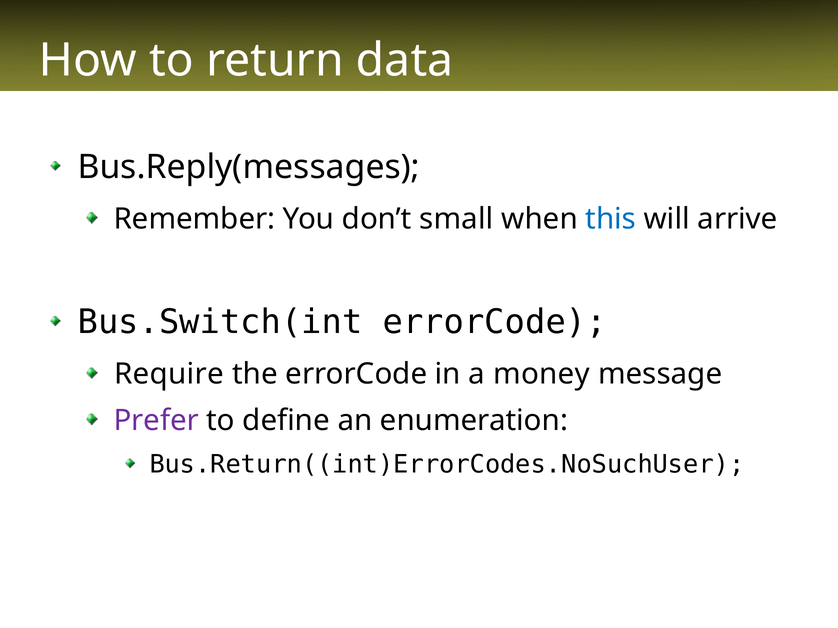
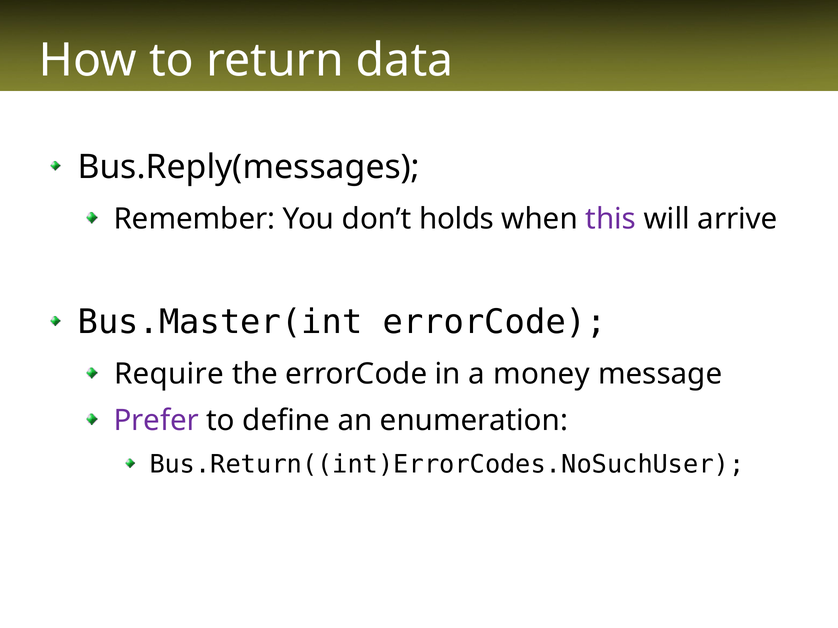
small: small -> holds (457, 219)
this colour: blue -> purple (611, 219)
Bus.Switch(int: Bus.Switch(int -> Bus.Master(int (220, 322)
